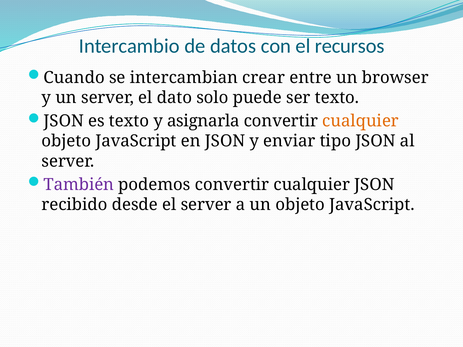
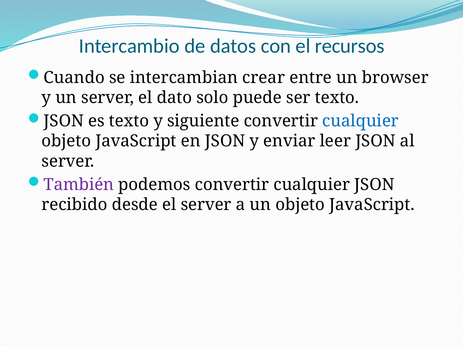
asignarla: asignarla -> siguiente (203, 121)
cualquier colour: orange -> blue (361, 121)
tipo: tipo -> leer (335, 141)
